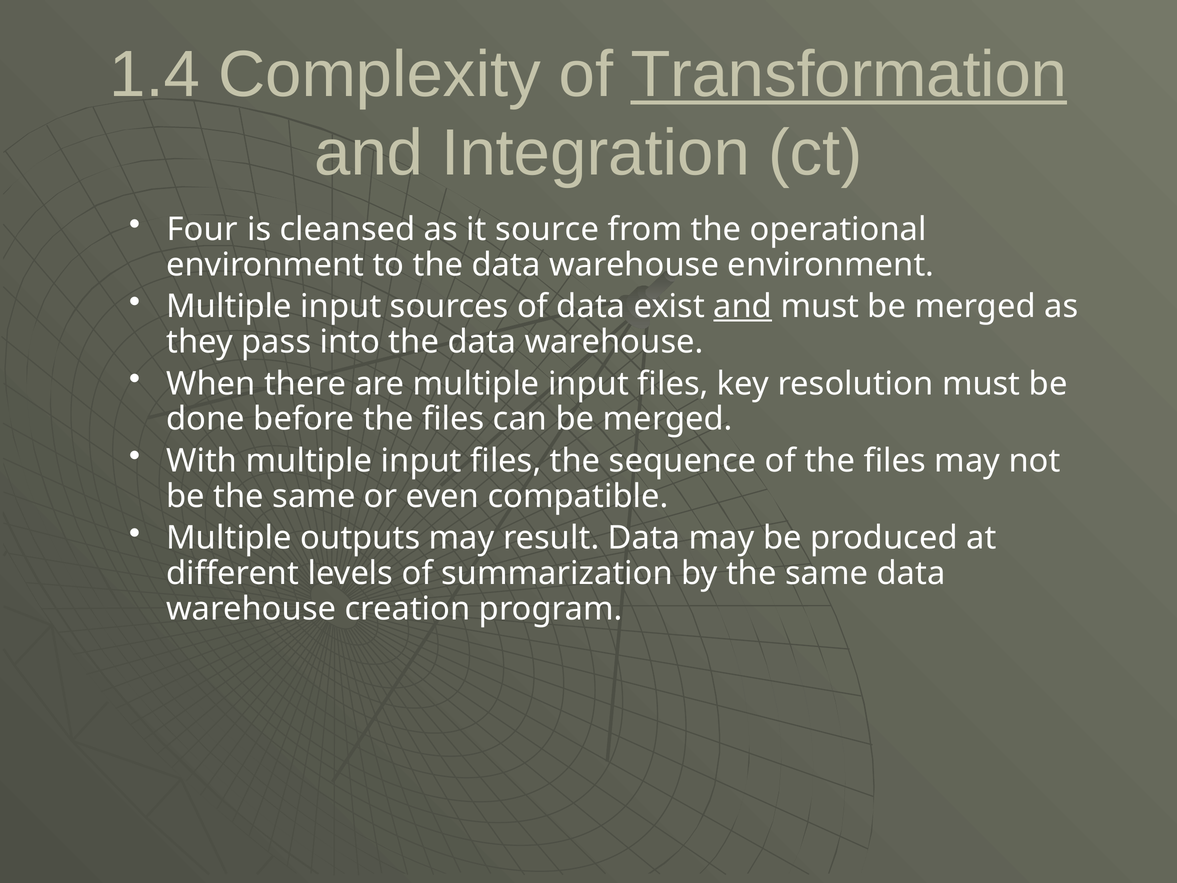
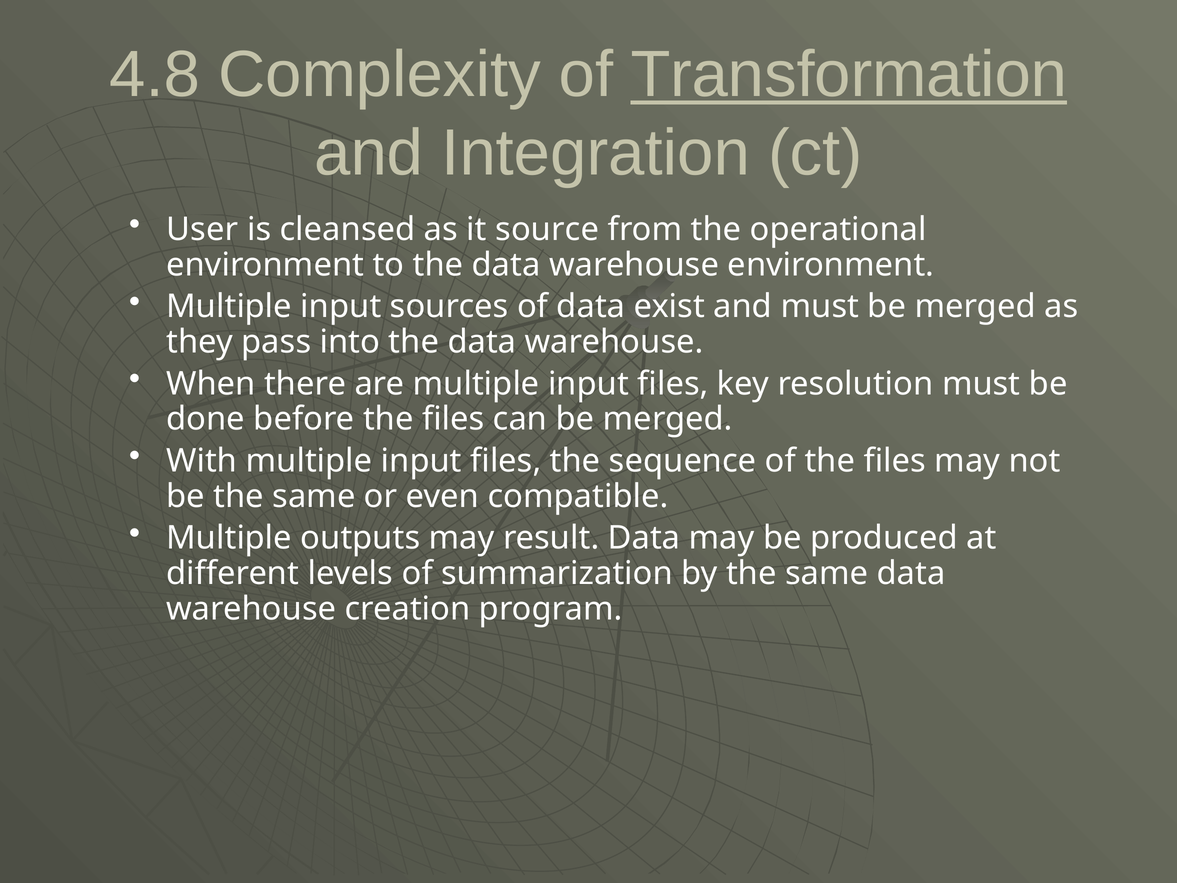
1.4: 1.4 -> 4.8 (155, 74)
Four: Four -> User (202, 229)
and underline: present -> none (743, 306)
